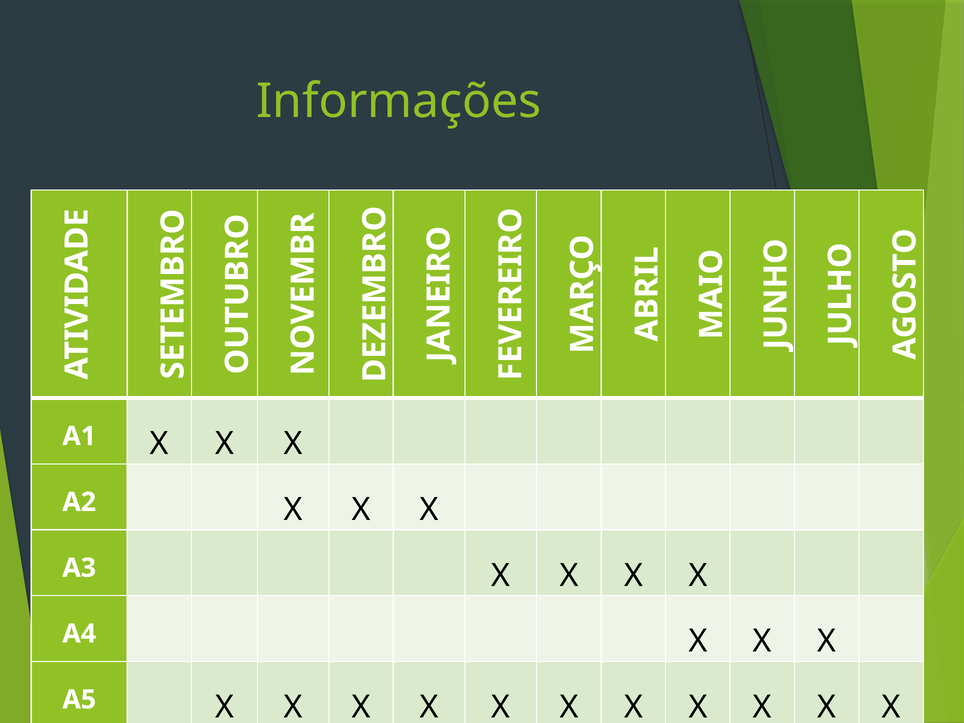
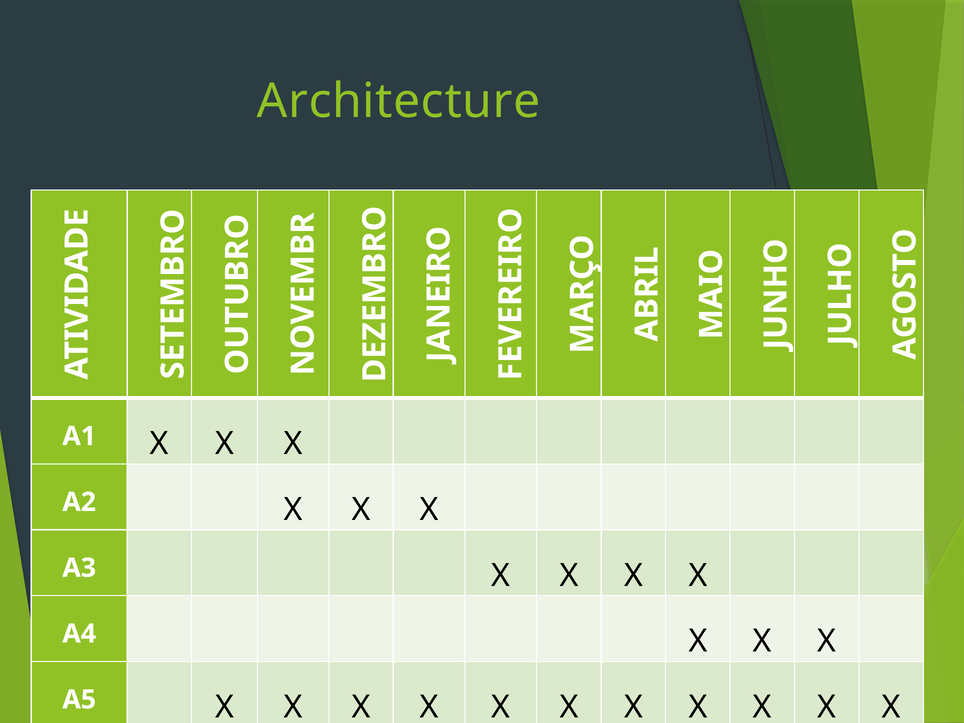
Informações: Informações -> Architecture (399, 101)
